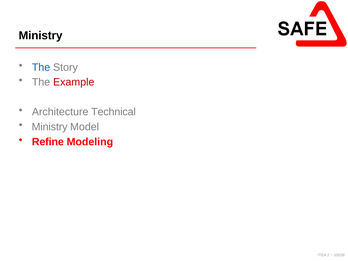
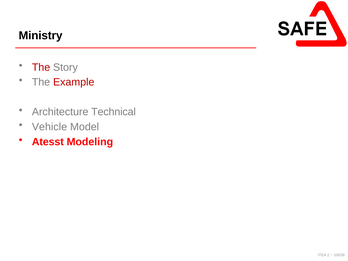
The colour: blue -> red (41, 67)
Ministry: Ministry -> Vehicle (50, 127)
Refine: Refine -> Atesst (48, 142)
